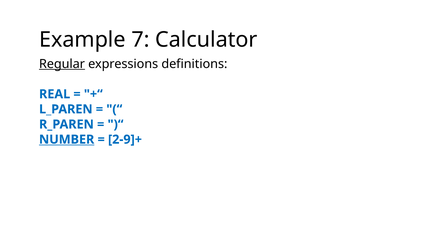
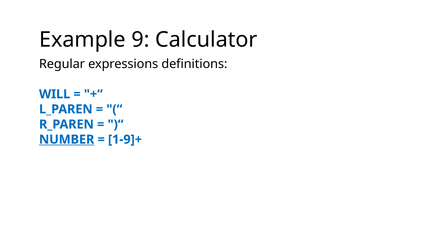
7: 7 -> 9 (140, 40)
Regular underline: present -> none (62, 64)
REAL: REAL -> WILL (55, 94)
2-9]+: 2-9]+ -> 1-9]+ (125, 139)
